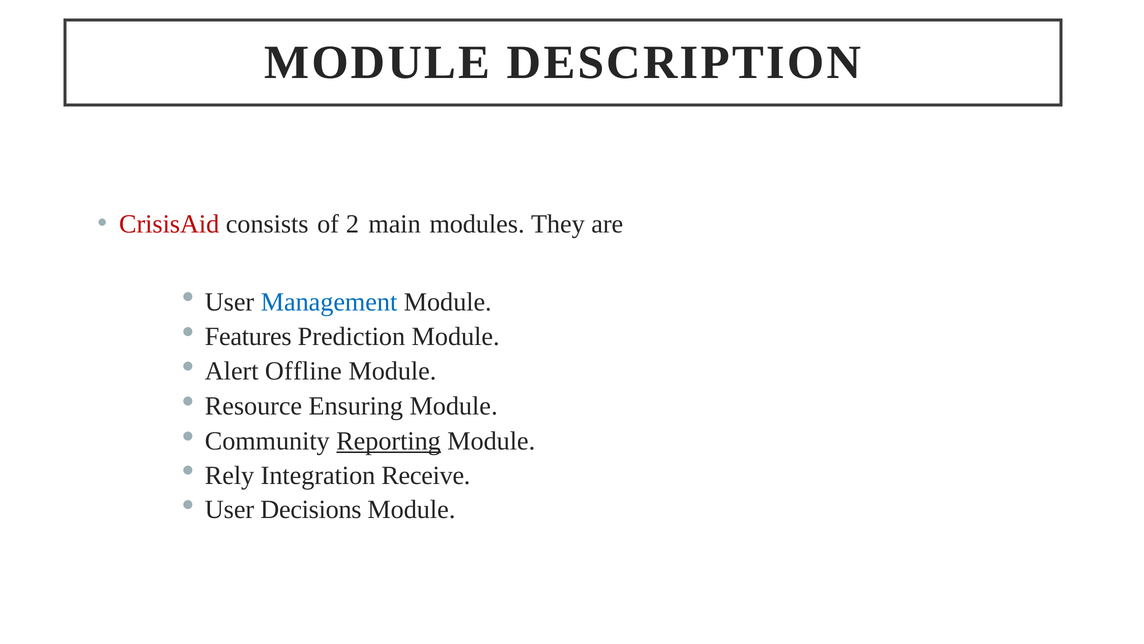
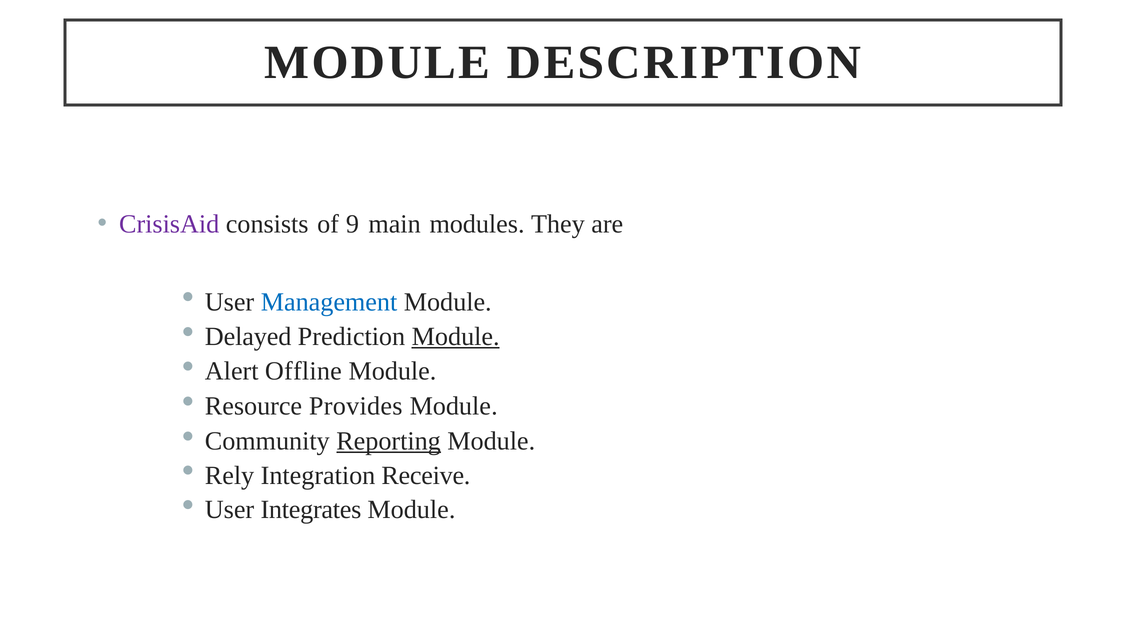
CrisisAid colour: red -> purple (169, 224)
2: 2 -> 9 (352, 224)
Features: Features -> Delayed (248, 336)
Module underline: none -> present (456, 336)
Ensuring: Ensuring -> Provides (356, 406)
Decisions: Decisions -> Integrates (311, 509)
